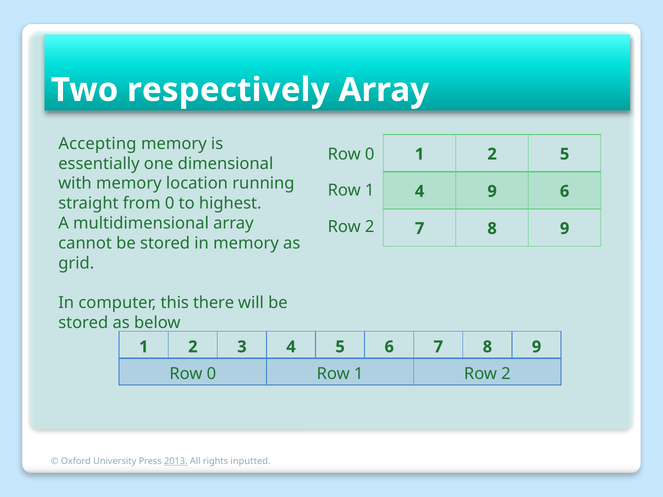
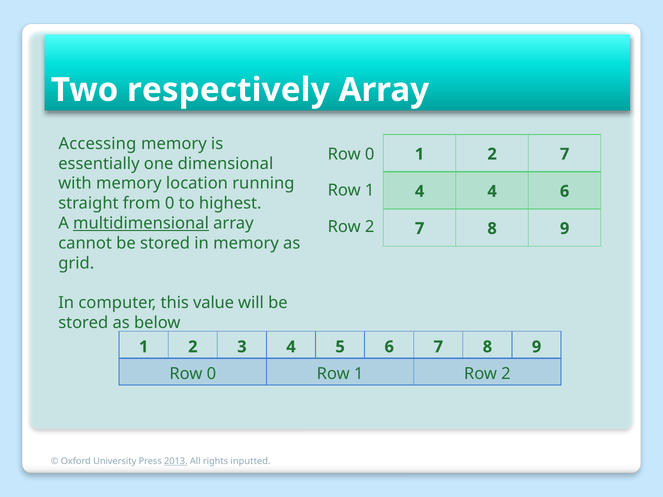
Accepting: Accepting -> Accessing (97, 144)
2 5: 5 -> 7 (565, 154)
4 9: 9 -> 4 (492, 191)
multidimensional underline: none -> present (141, 223)
there: there -> value (214, 303)
